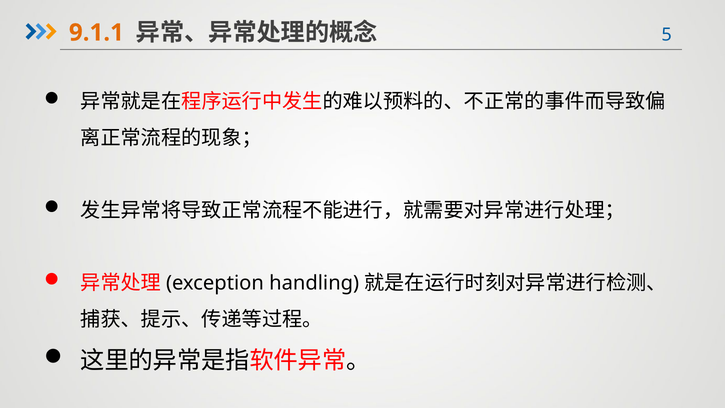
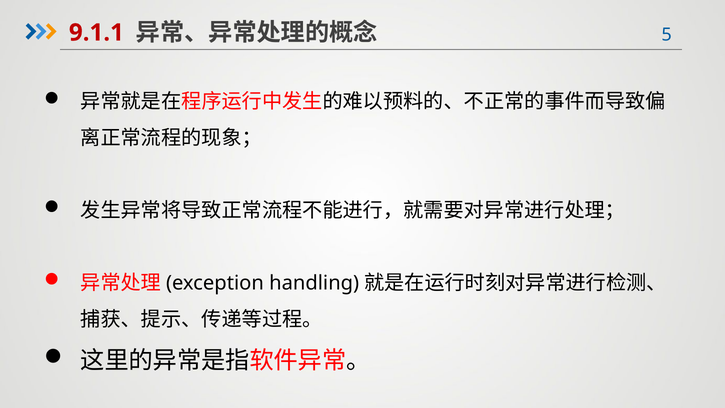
9.1.1 colour: orange -> red (96, 33)
